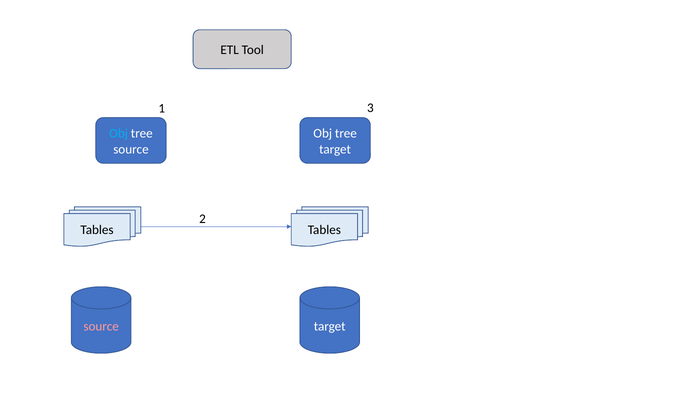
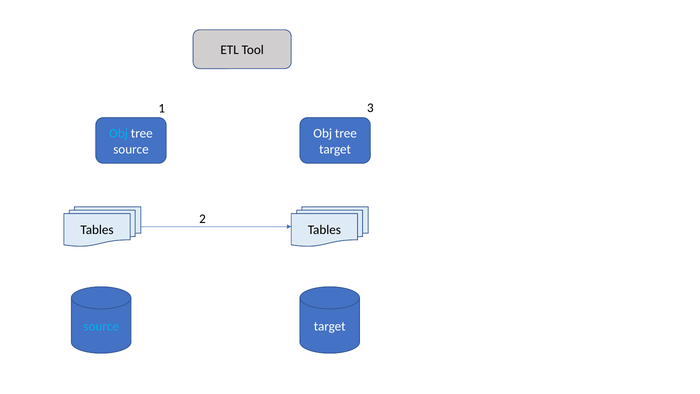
source colour: pink -> light blue (101, 326)
